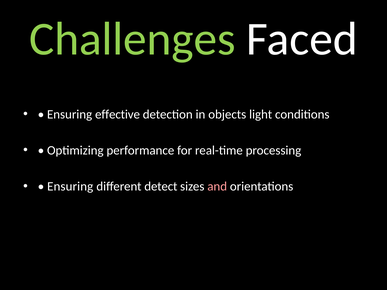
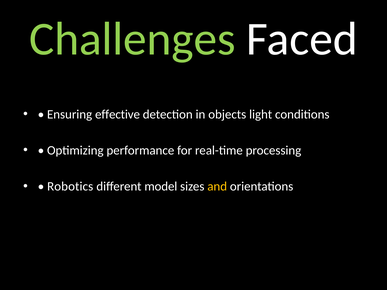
Ensuring: Ensuring -> Robotics (70, 187)
detect: detect -> model (161, 187)
and colour: pink -> yellow (217, 187)
